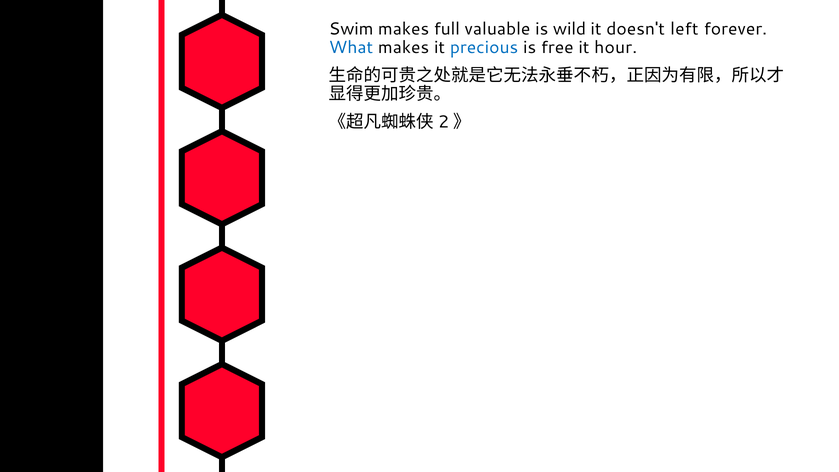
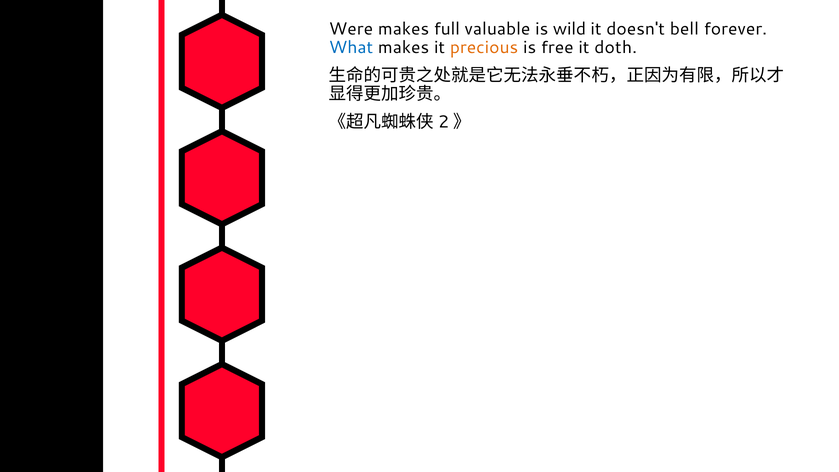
Swim: Swim -> Were (351, 29)
left: left -> bell (684, 29)
precious colour: blue -> orange (484, 48)
hour: hour -> doth (616, 48)
